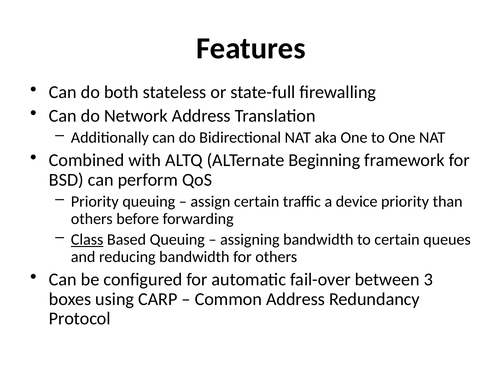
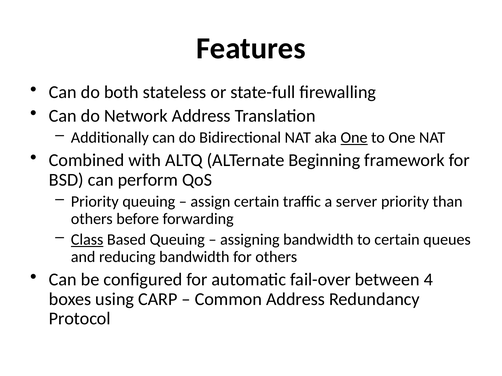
One underline: none -> present (354, 138)
device: device -> server (357, 202)
3: 3 -> 4 (428, 280)
